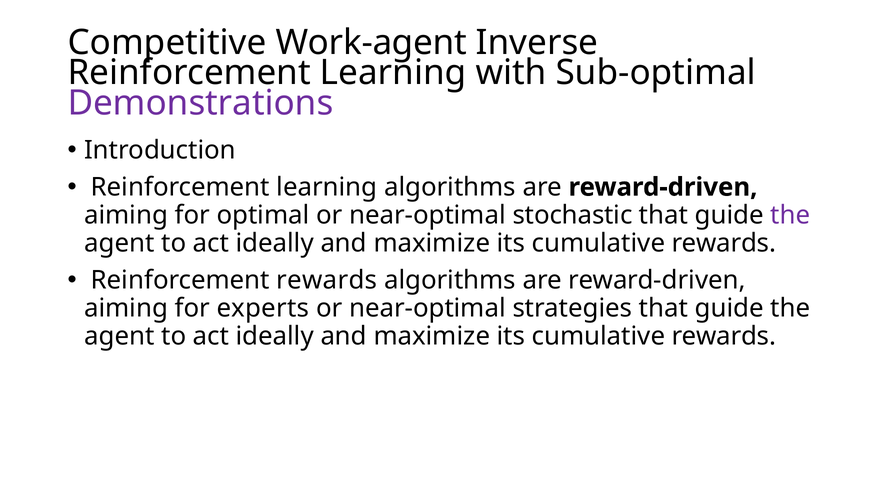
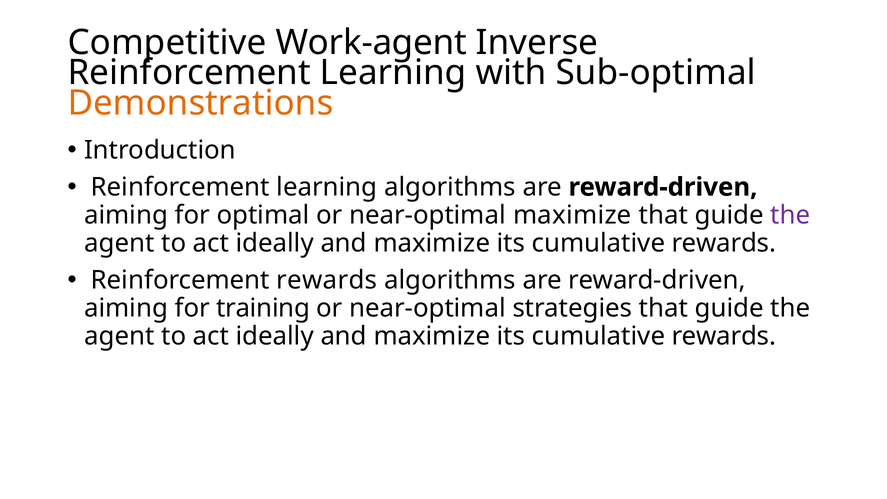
Demonstrations colour: purple -> orange (201, 103)
near-optimal stochastic: stochastic -> maximize (572, 215)
experts: experts -> training (263, 308)
